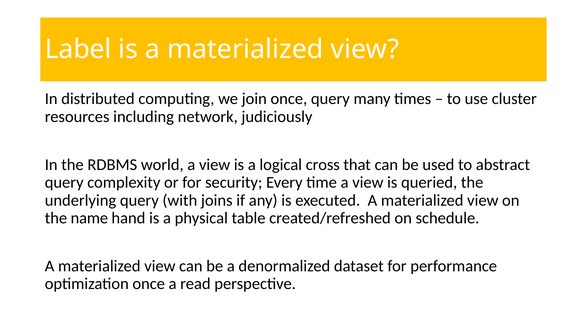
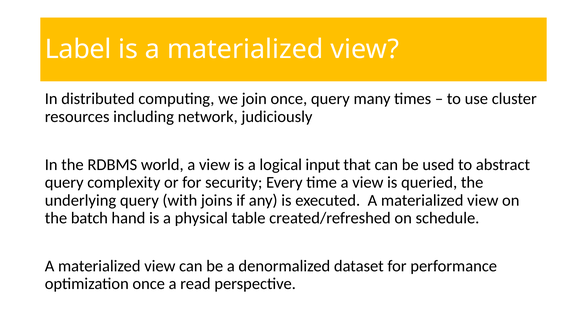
cross: cross -> input (323, 165)
name: name -> batch (89, 218)
